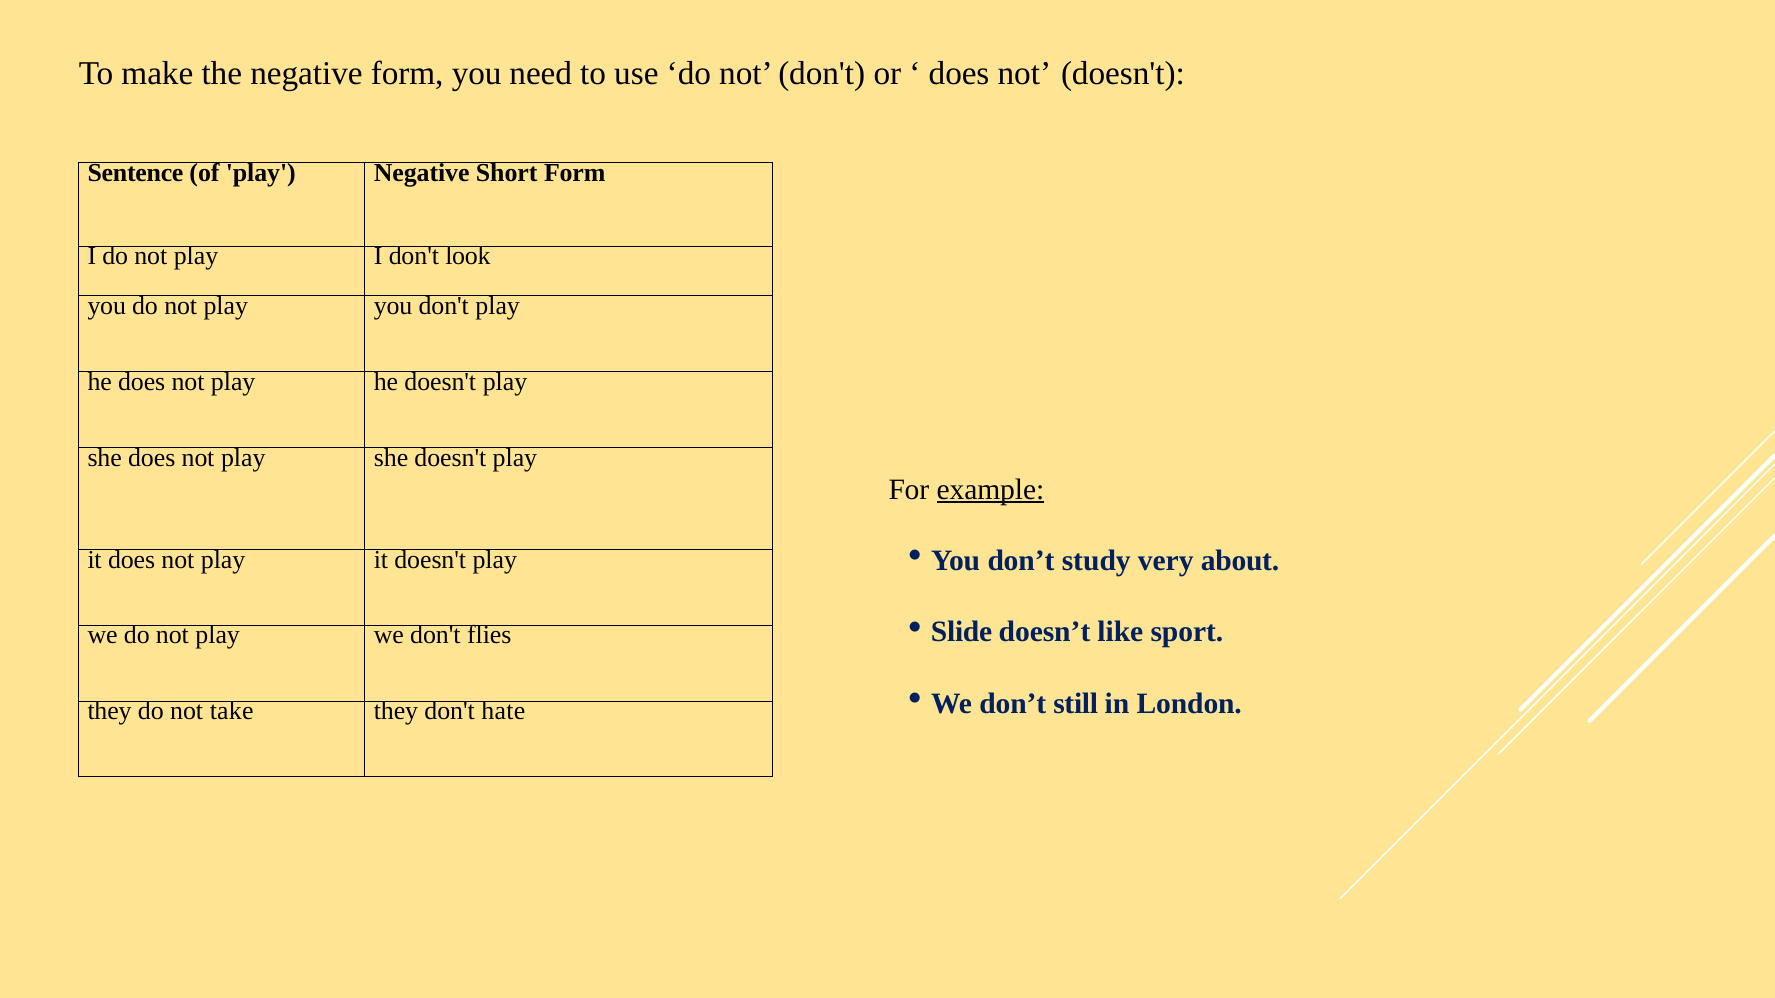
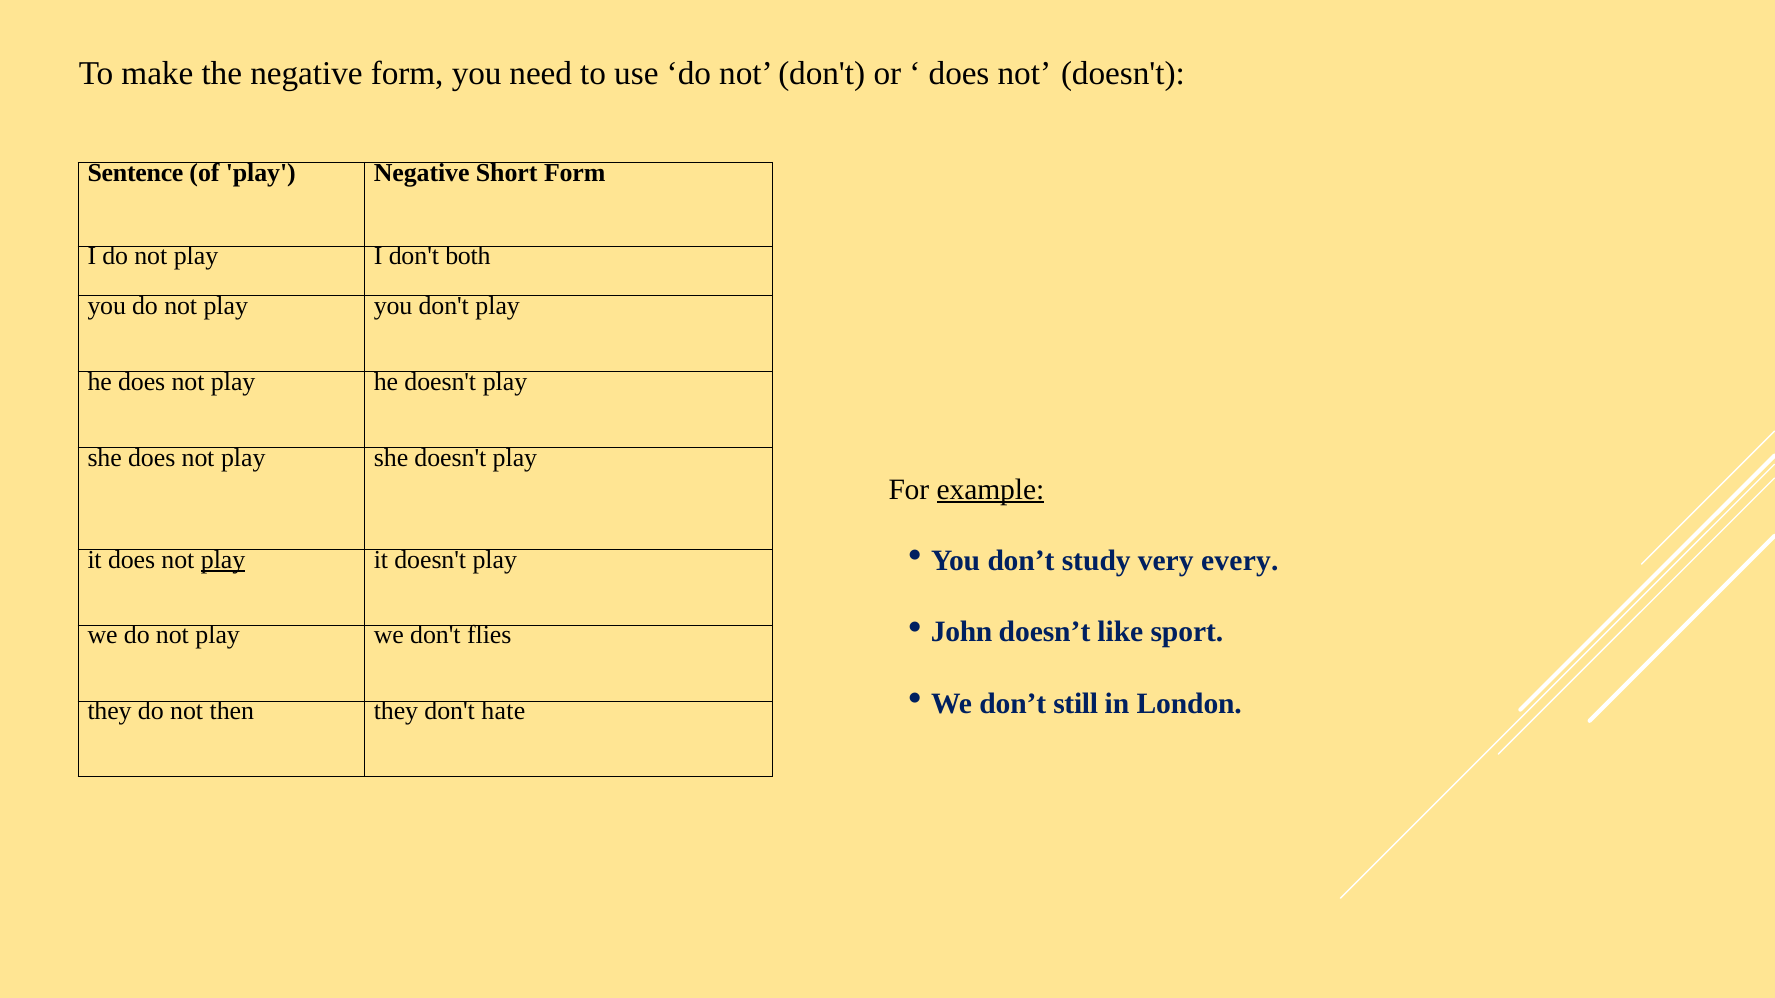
look: look -> both (468, 256)
about: about -> every (1240, 561)
play underline: none -> present (223, 560)
Slide: Slide -> John (962, 632)
take: take -> then (232, 712)
